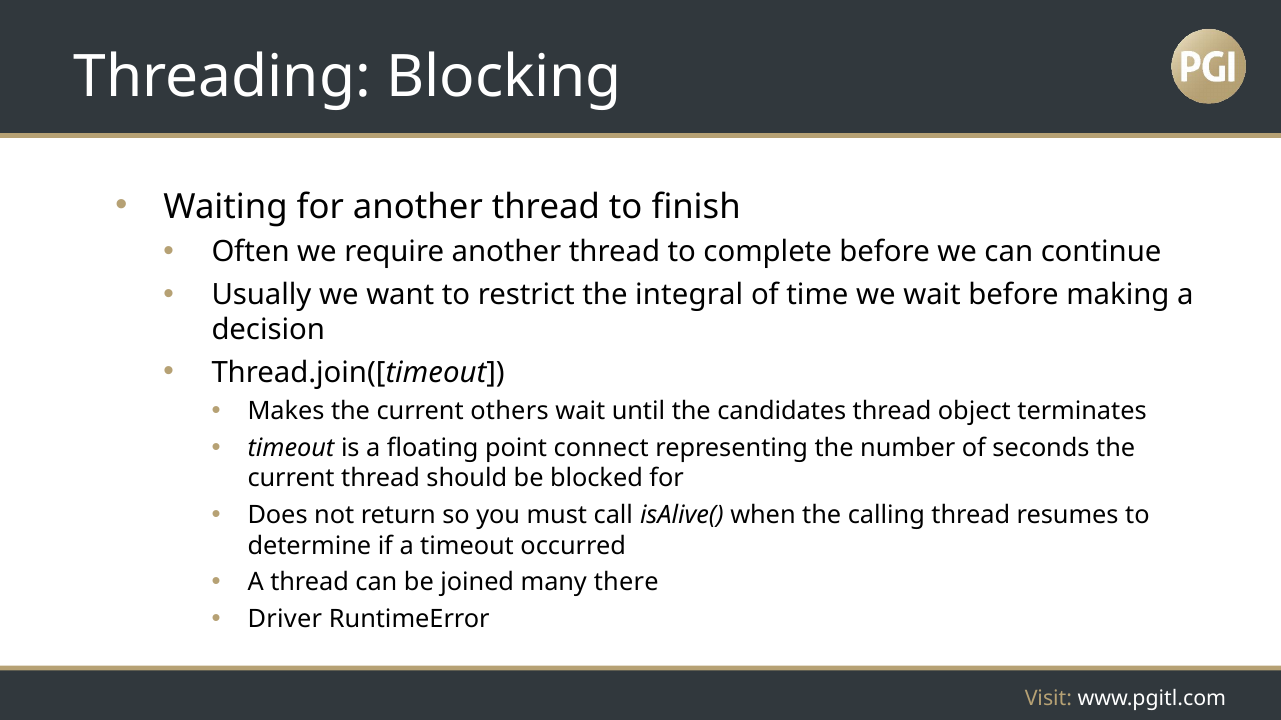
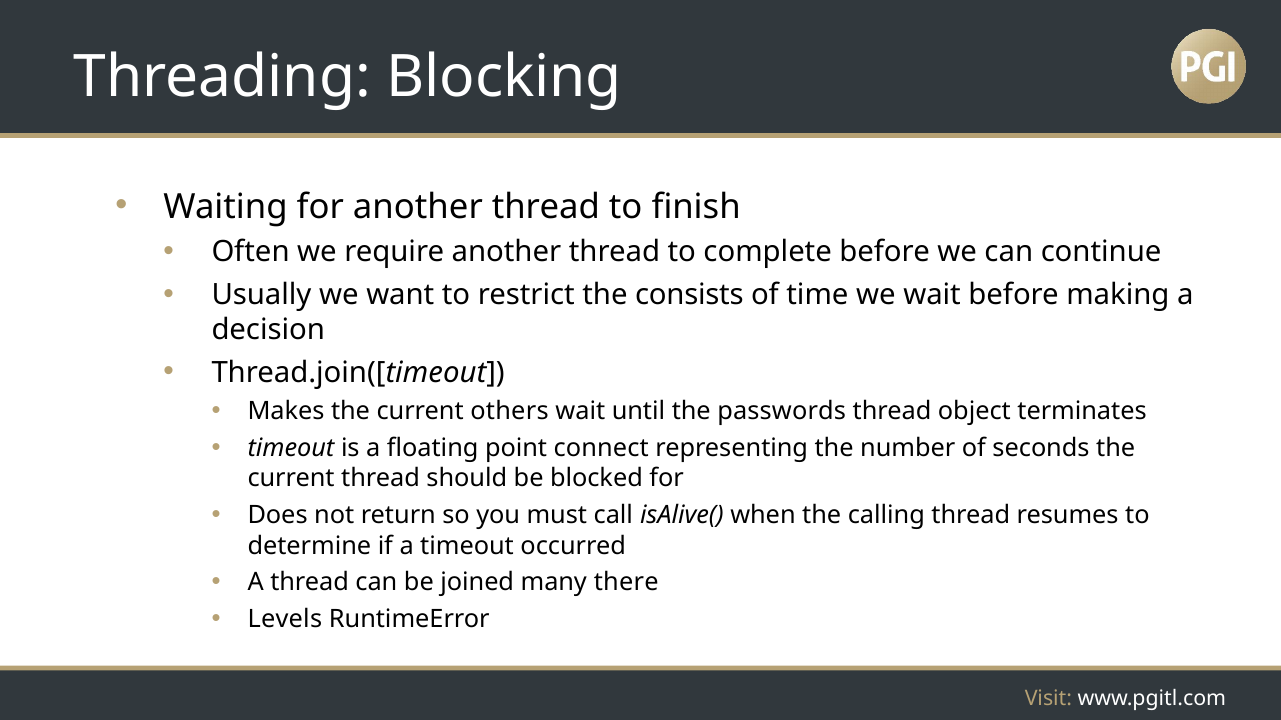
integral: integral -> consists (689, 295)
candidates: candidates -> passwords (782, 412)
Driver: Driver -> Levels (285, 620)
